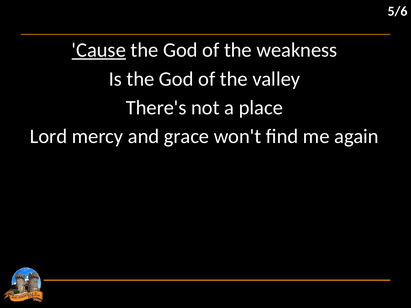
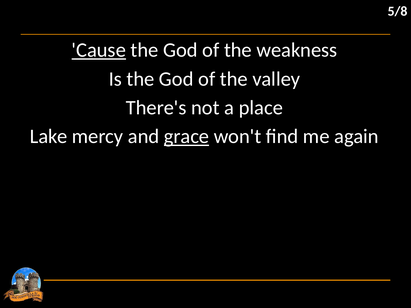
5/6: 5/6 -> 5/8 (397, 11)
Lord: Lord -> Lake (49, 137)
grace underline: none -> present (187, 137)
